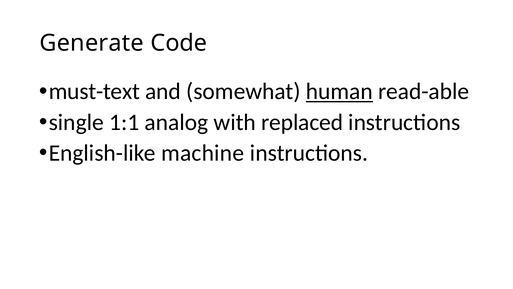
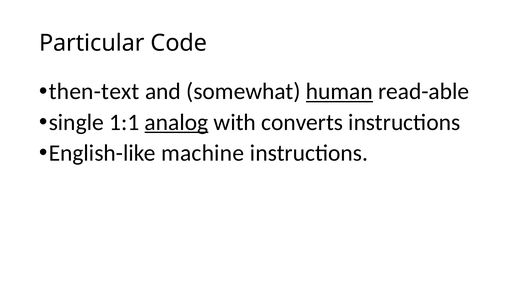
Generate: Generate -> Particular (92, 43)
must-text: must-text -> then-text (94, 91)
analog underline: none -> present (176, 122)
replaced: replaced -> converts (302, 122)
